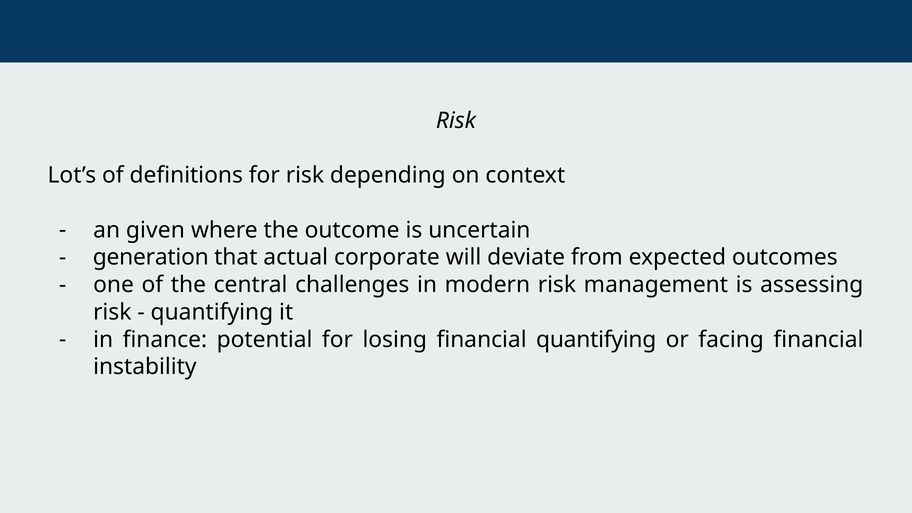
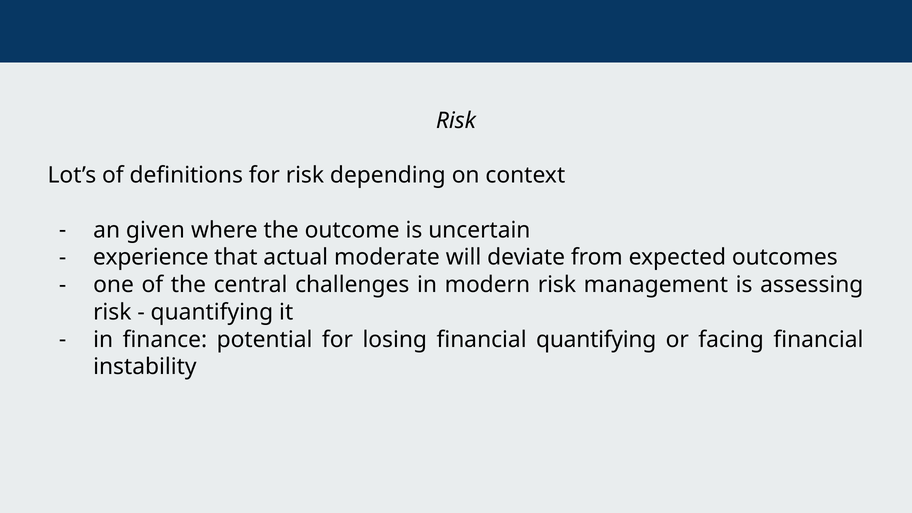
generation: generation -> experience (151, 257)
corporate: corporate -> moderate (387, 257)
